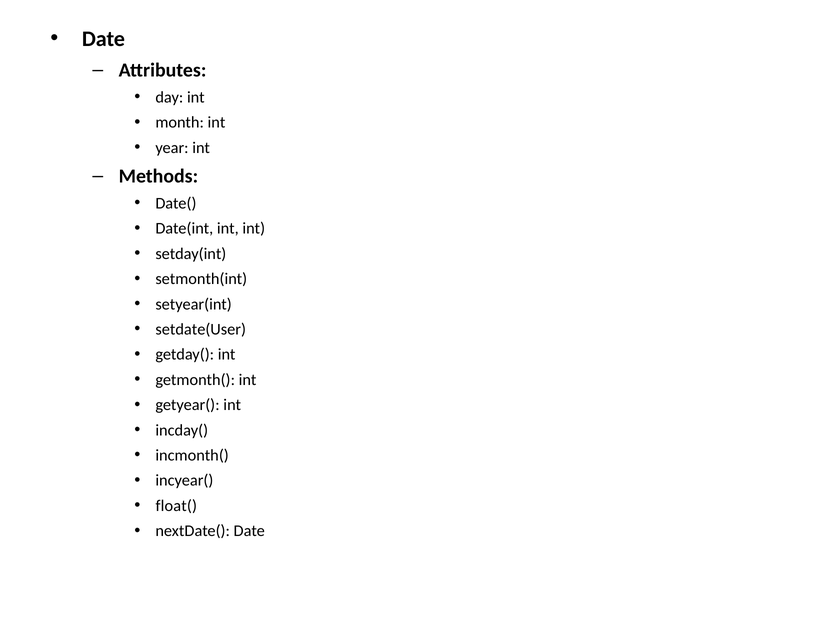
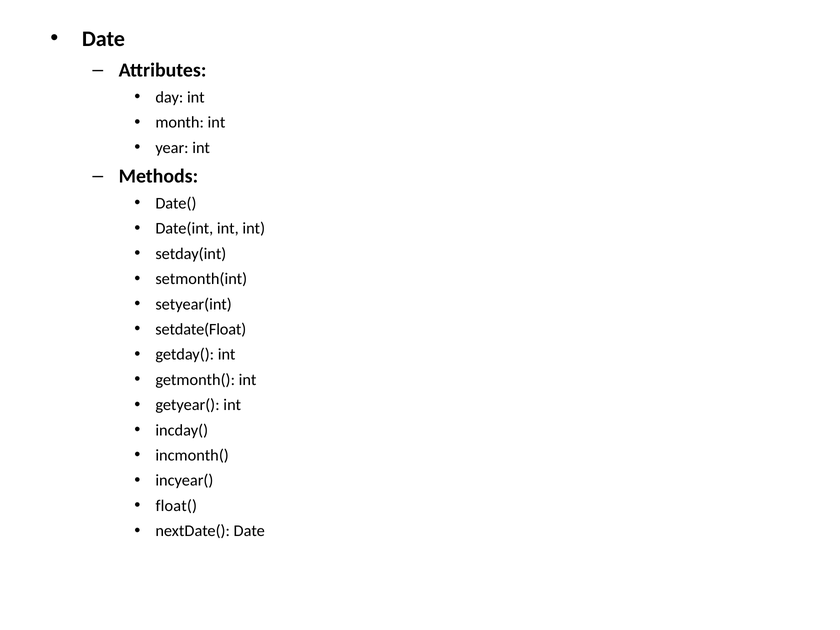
setdate(User: setdate(User -> setdate(Float (201, 329)
